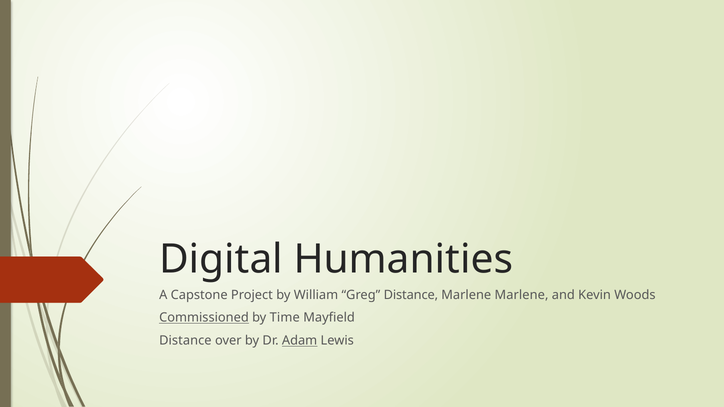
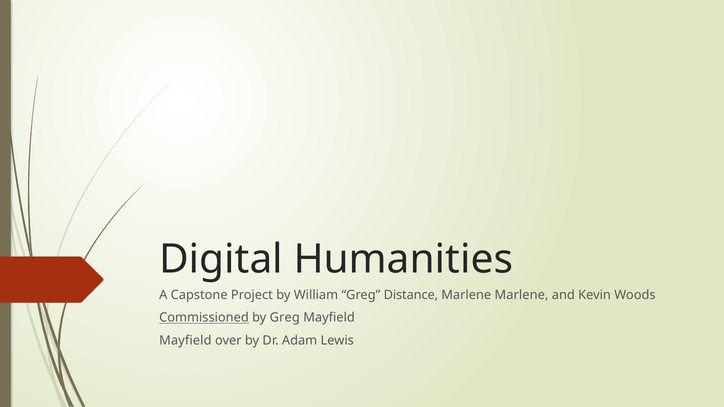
by Time: Time -> Greg (285, 318)
Distance: Distance -> Mayfield (185, 341)
Adam underline: present -> none (300, 341)
